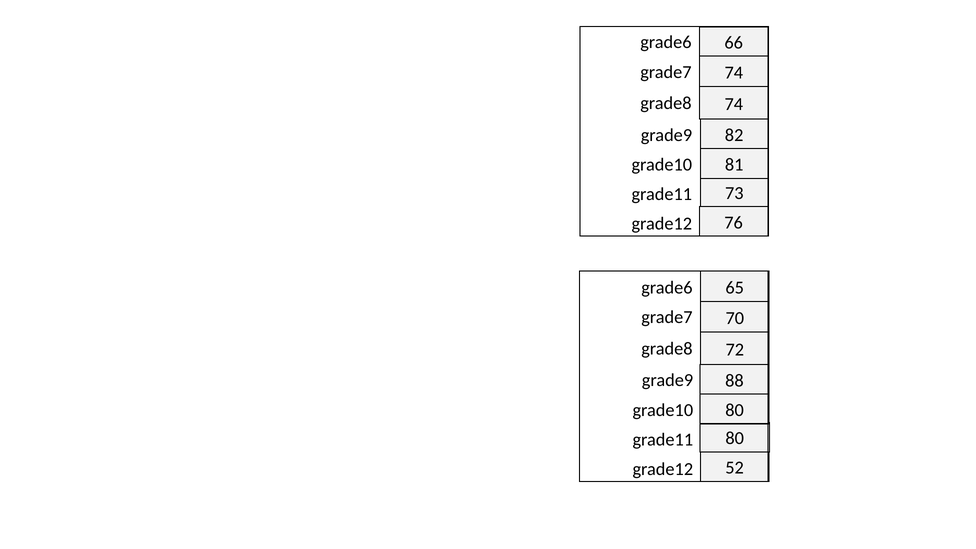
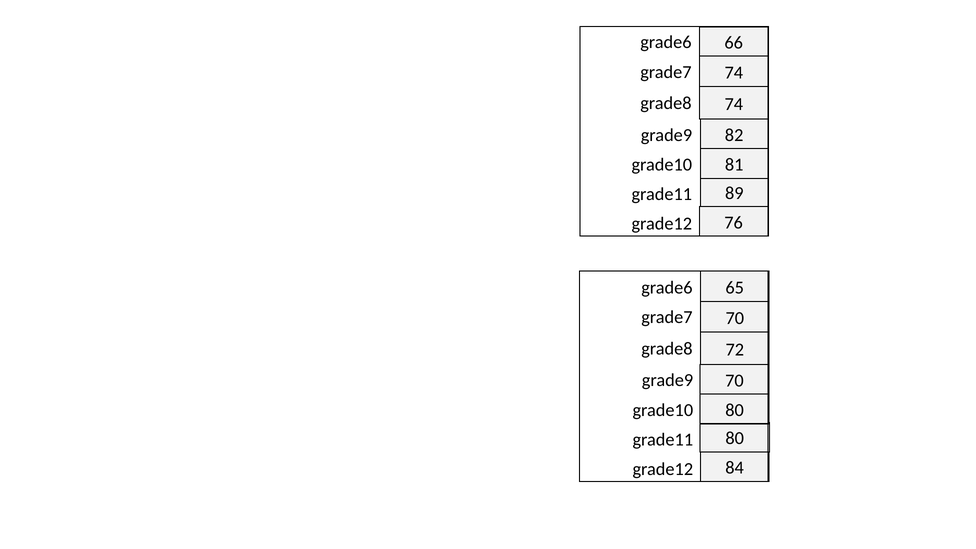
73: 73 -> 89 (734, 193)
grade9 88: 88 -> 70 (734, 381)
52: 52 -> 84 (735, 468)
